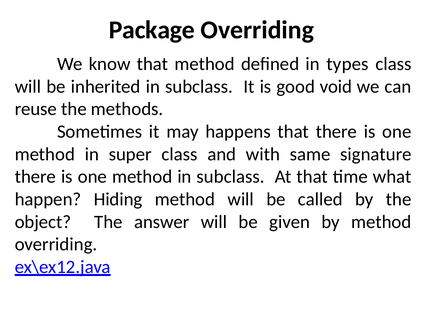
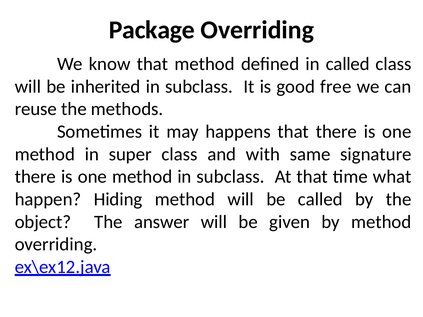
in types: types -> called (348, 64)
void: void -> free (336, 87)
